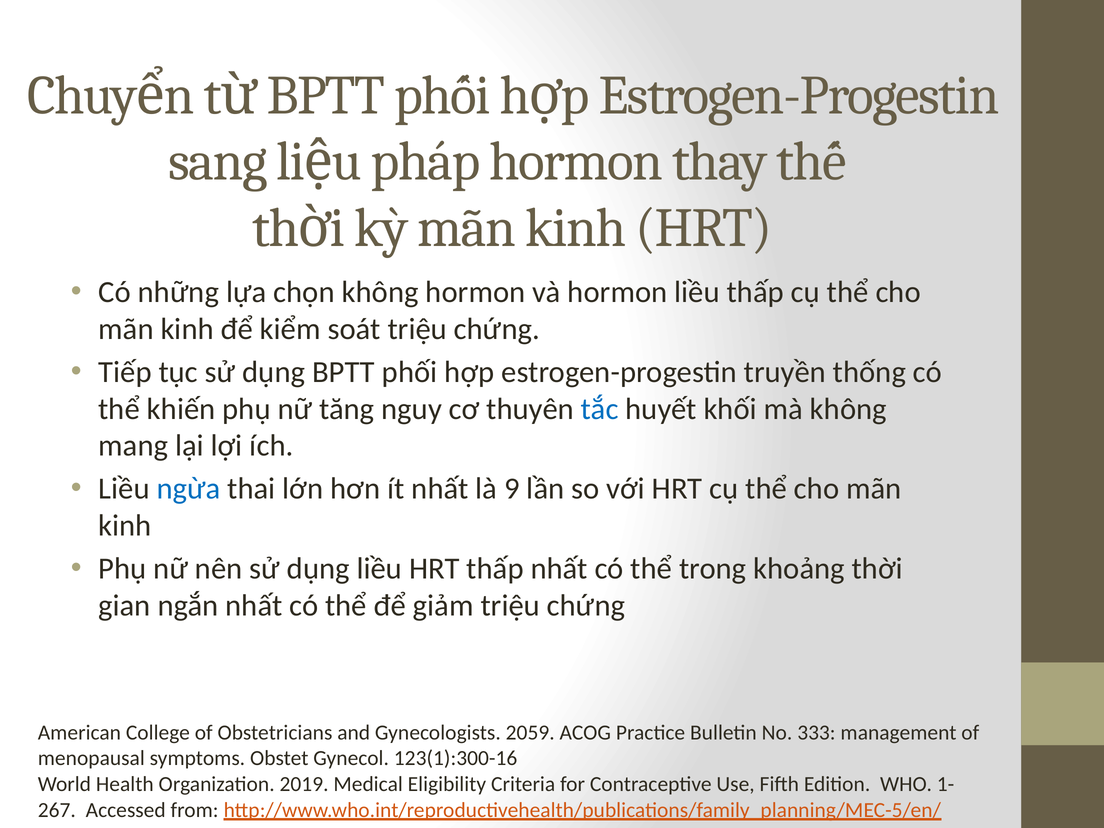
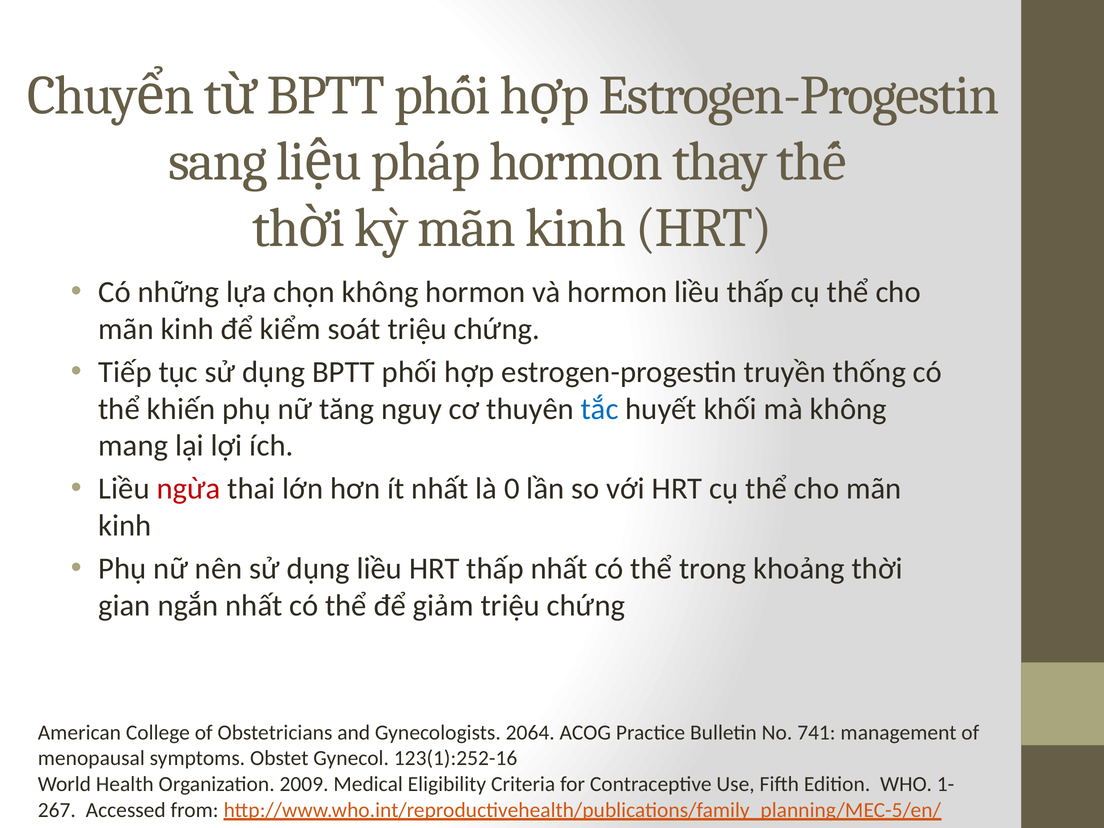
ngừa colour: blue -> red (189, 489)
9: 9 -> 0 (512, 489)
2059: 2059 -> 2064 (530, 733)
333: 333 -> 741 (816, 733)
123(1):300-16: 123(1):300-16 -> 123(1):252-16 (456, 758)
2019: 2019 -> 2009 (304, 784)
